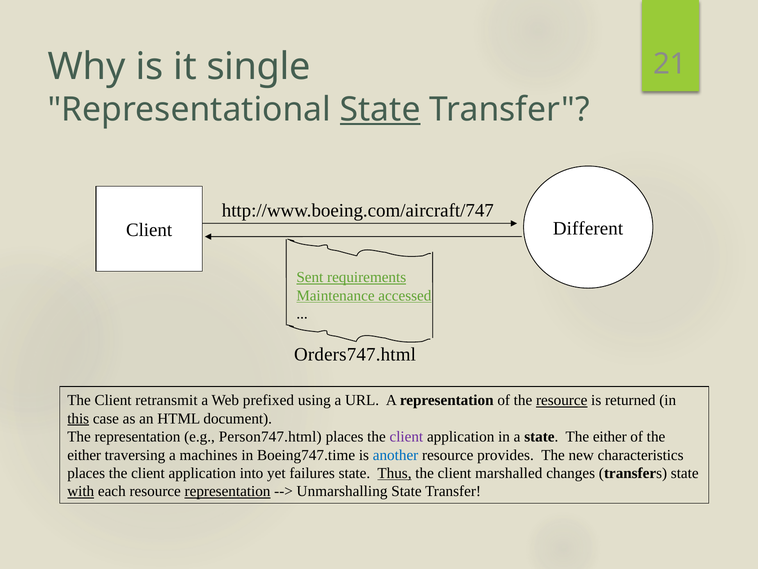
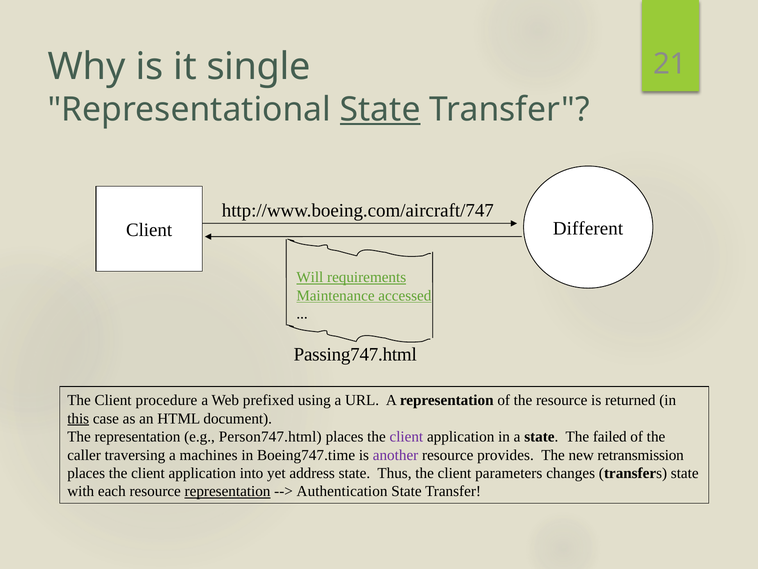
Sent: Sent -> Will (310, 277)
Orders747.html: Orders747.html -> Passing747.html (355, 354)
retransmit: retransmit -> procedure (166, 400)
resource underline: present -> none (562, 400)
state The either: either -> failed (610, 436)
either: either -> caller (84, 455)
another colour: blue -> purple (396, 455)
characteristics: characteristics -> retransmission (641, 455)
failures: failures -> address (312, 473)
Thus underline: present -> none (395, 473)
marshalled: marshalled -> parameters (509, 473)
with underline: present -> none (81, 491)
Unmarshalling: Unmarshalling -> Authentication (342, 491)
